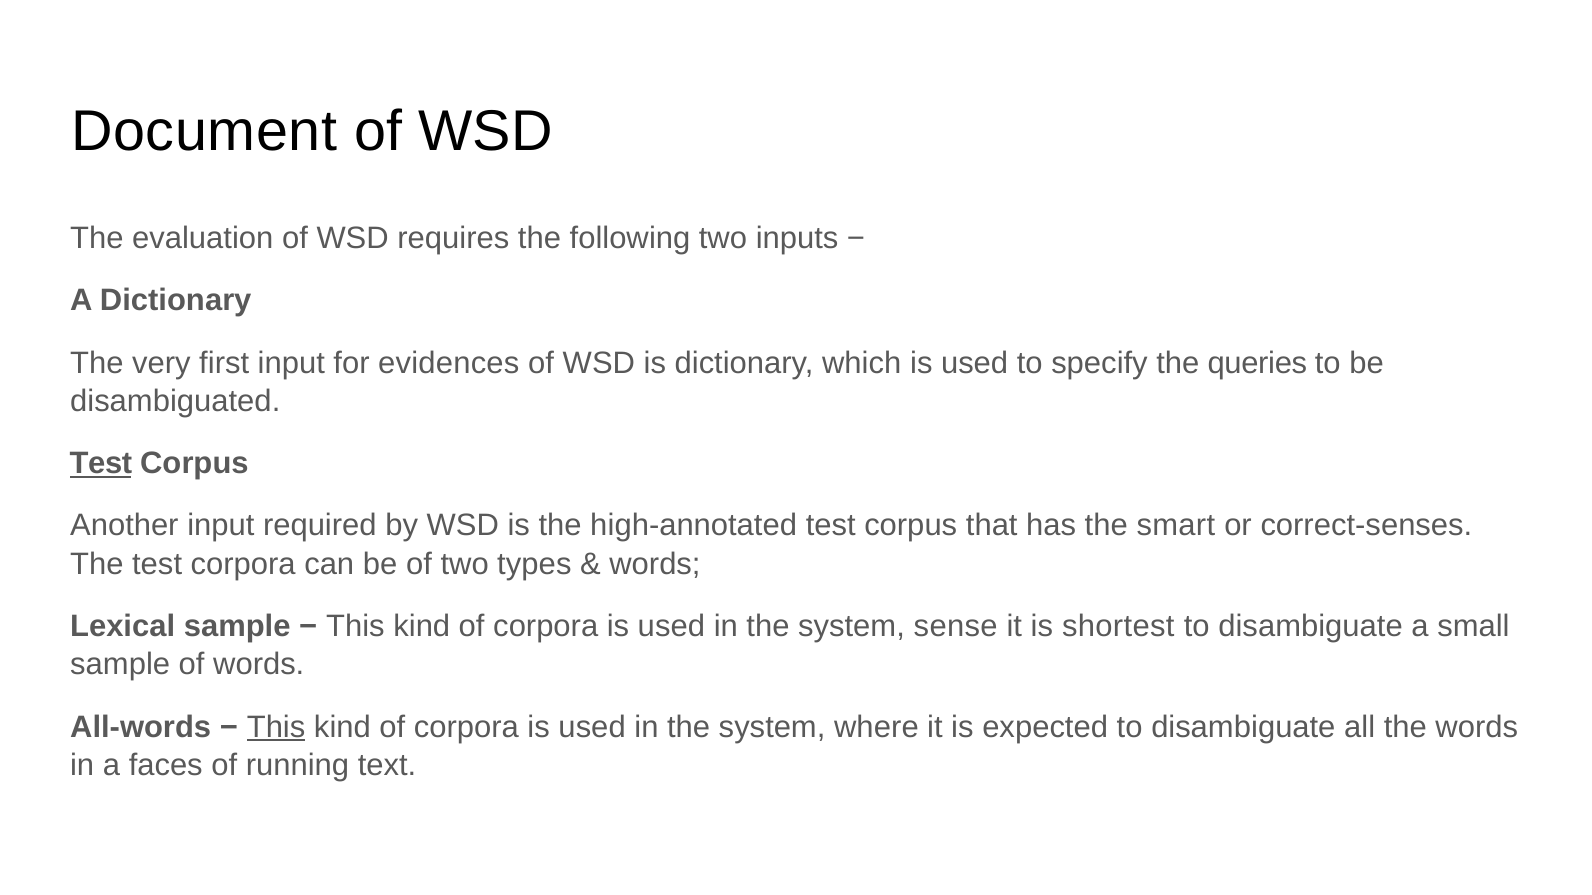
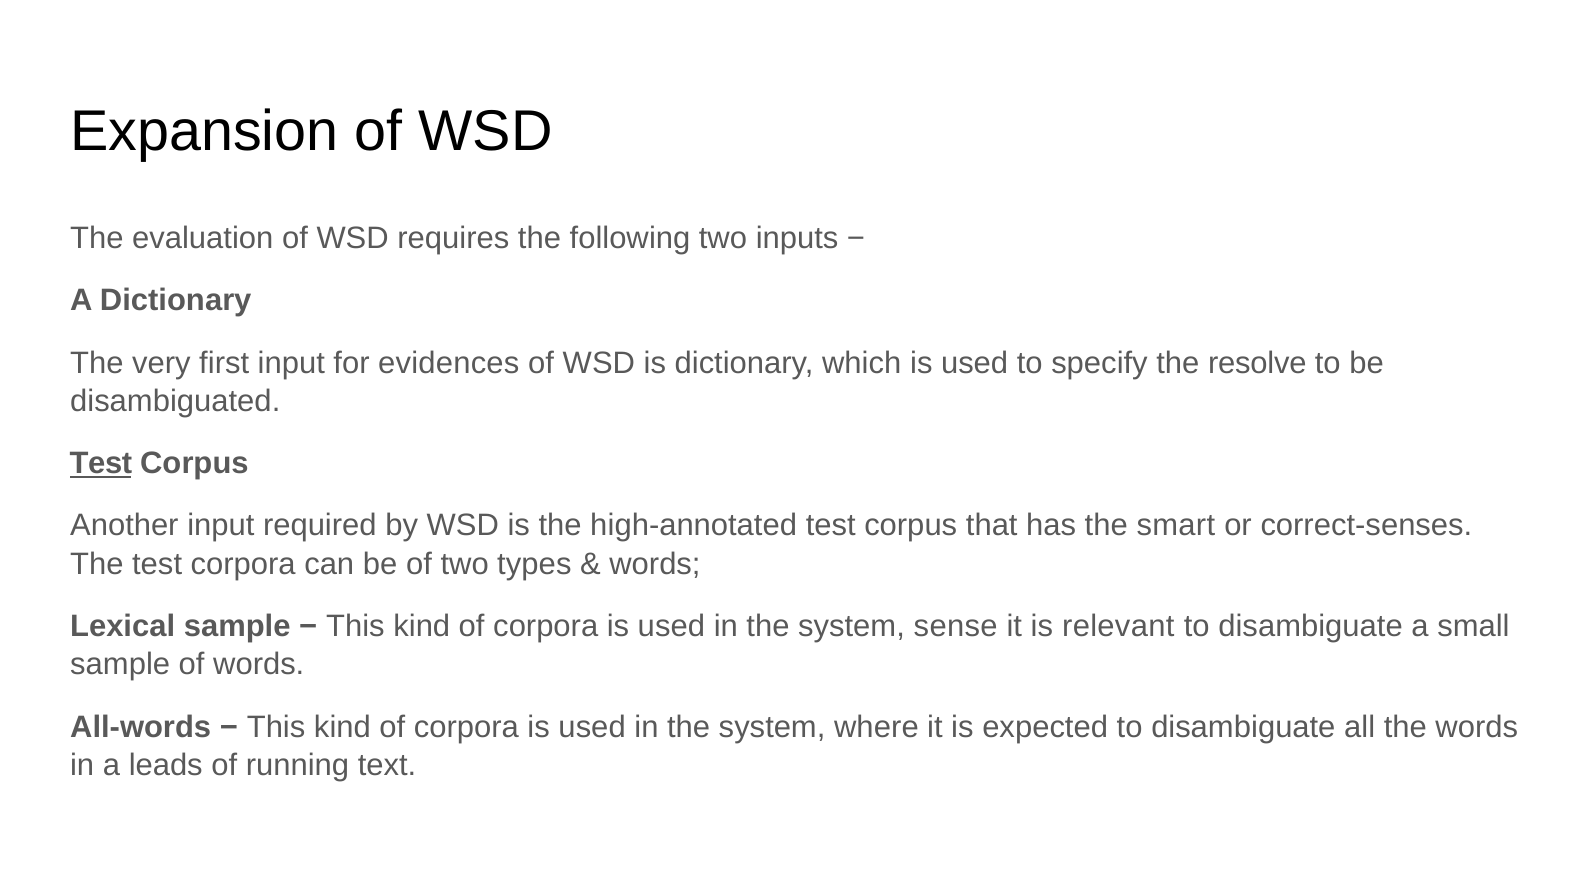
Document: Document -> Expansion (204, 132)
queries: queries -> resolve (1257, 363)
shortest: shortest -> relevant (1118, 627)
This underline: present -> none (276, 727)
faces: faces -> leads (166, 766)
